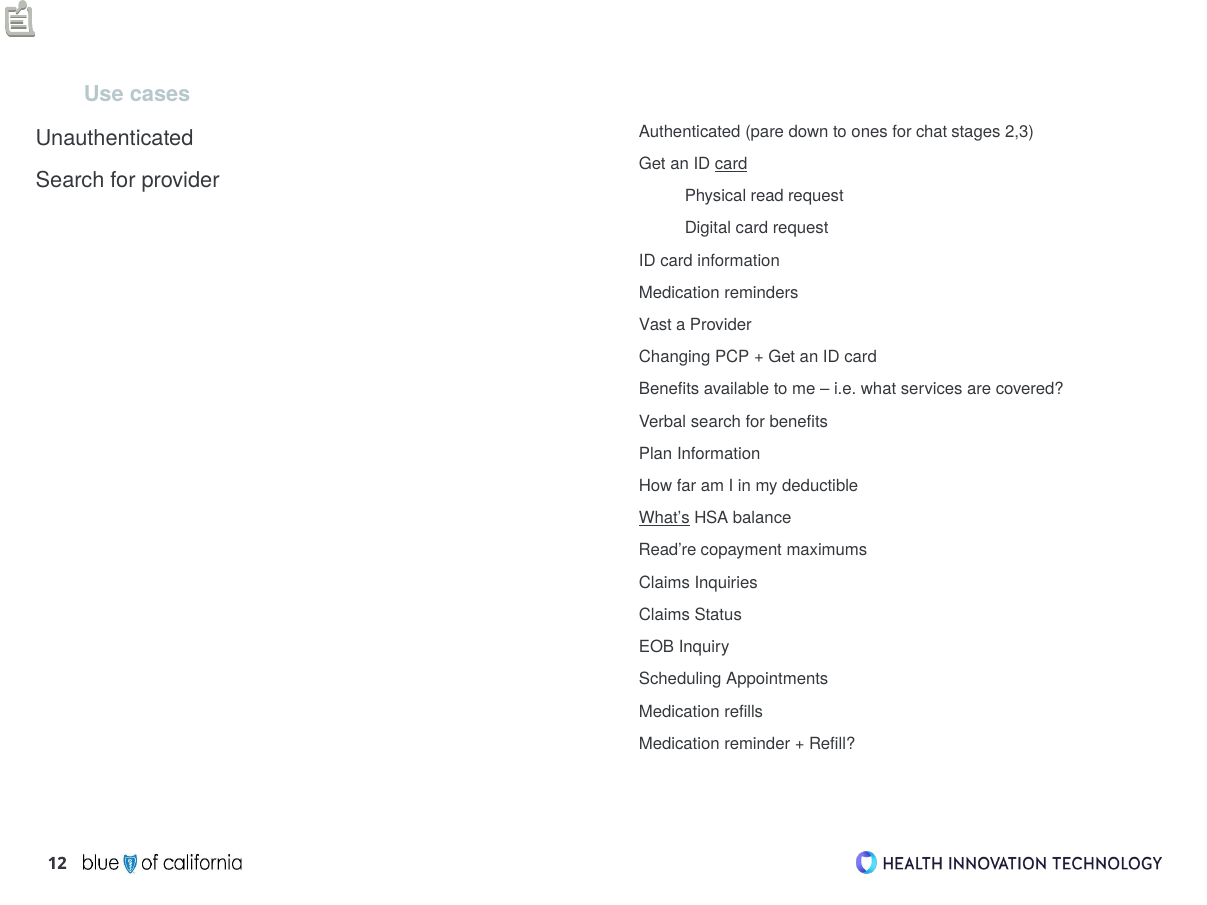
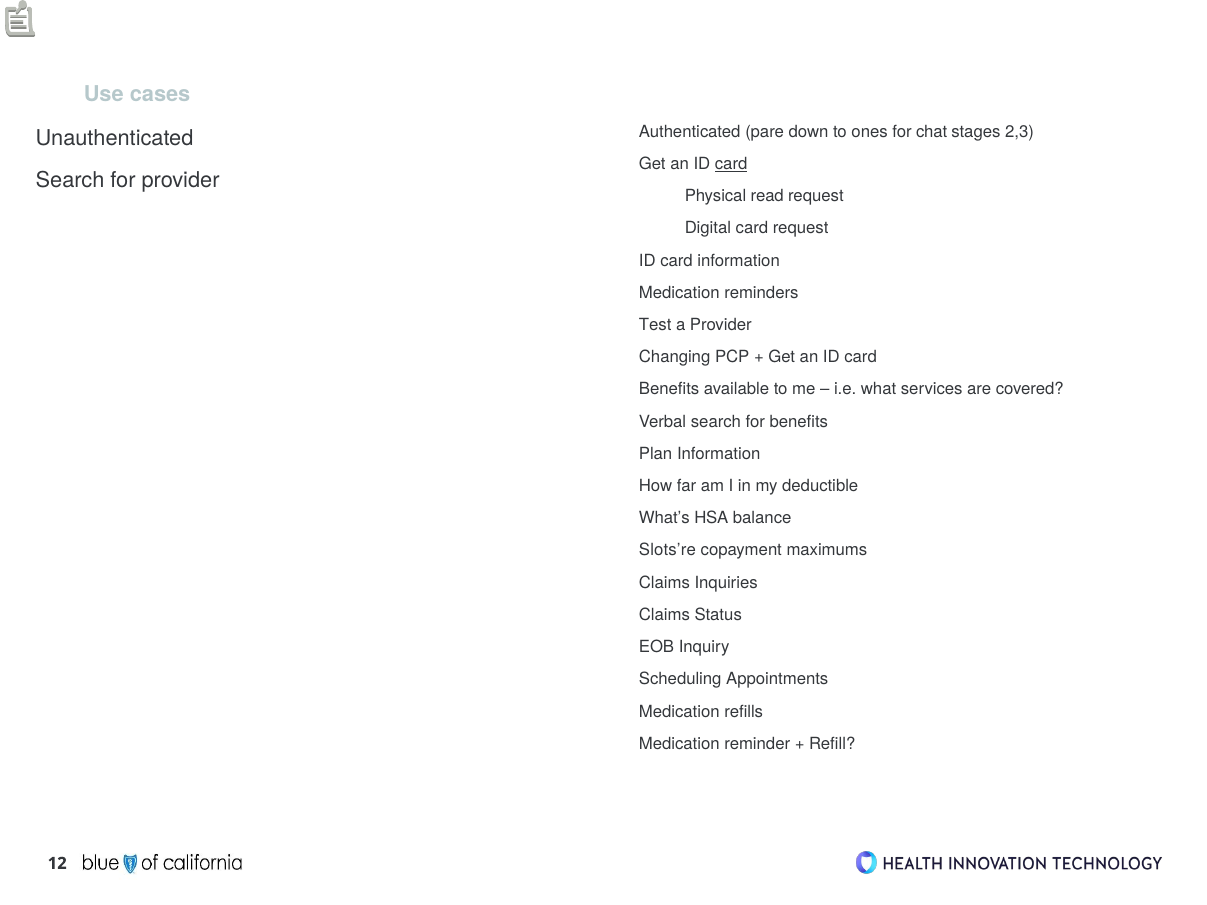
Vast: Vast -> Test (655, 325)
What’s underline: present -> none (664, 518)
Read’re: Read’re -> Slots’re (667, 551)
